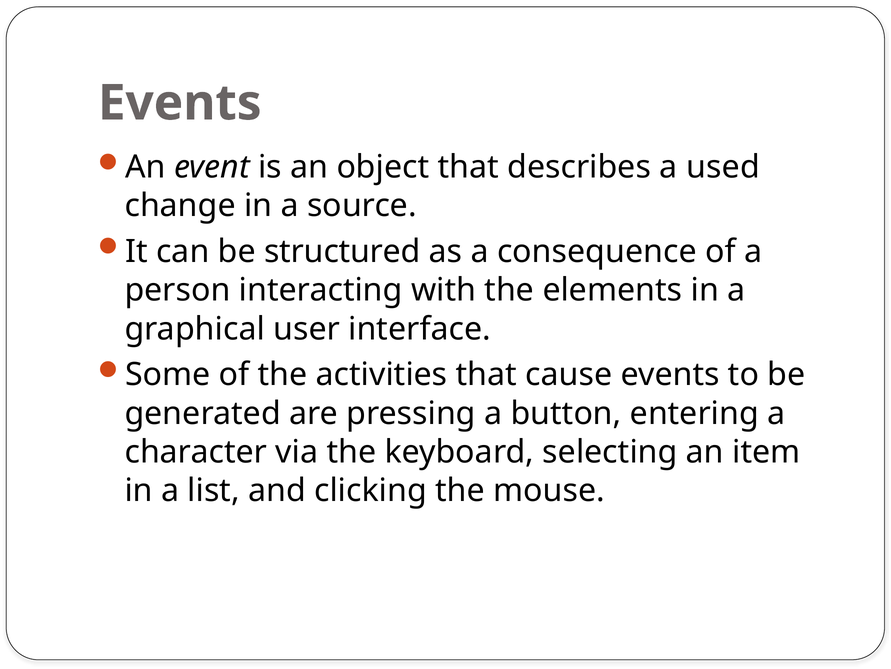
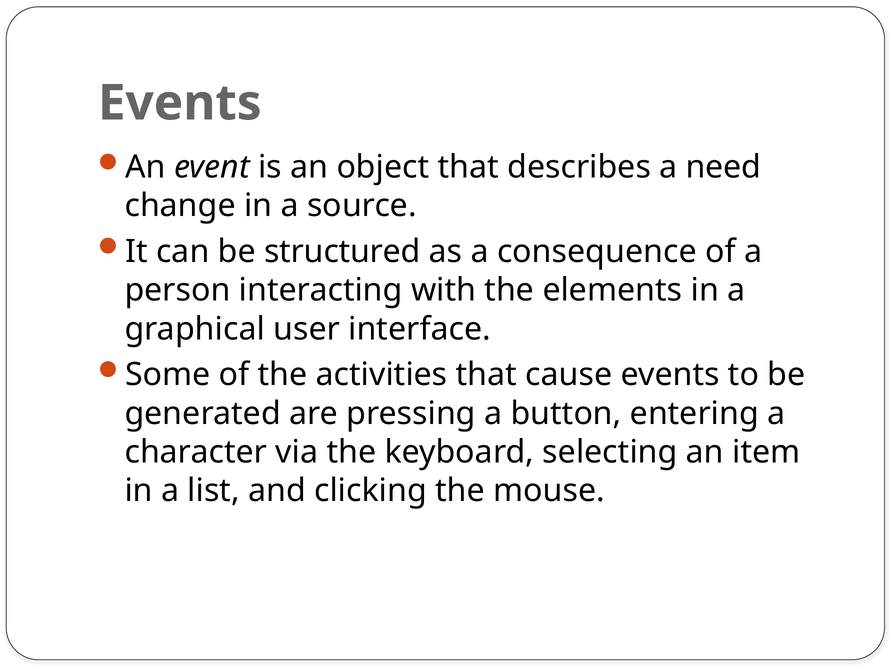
used: used -> need (723, 167)
